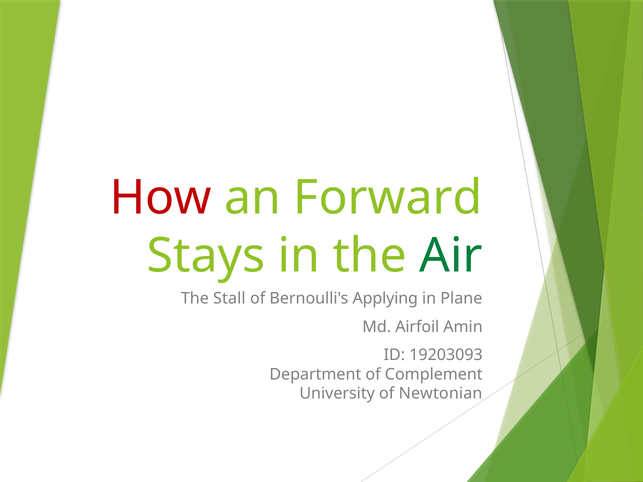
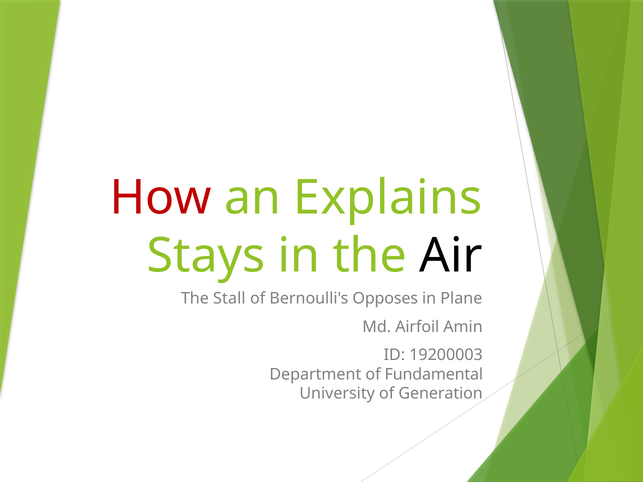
Forward: Forward -> Explains (388, 198)
Air colour: green -> black (451, 256)
Applying: Applying -> Opposes (385, 299)
19203093: 19203093 -> 19200003 (446, 355)
Complement: Complement -> Fundamental (434, 375)
Newtonian: Newtonian -> Generation (441, 394)
